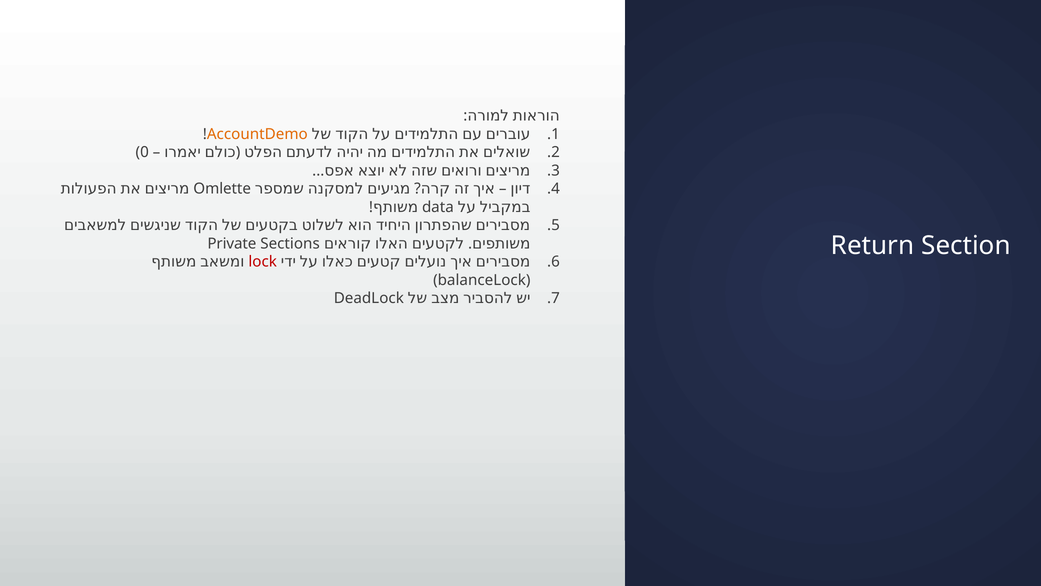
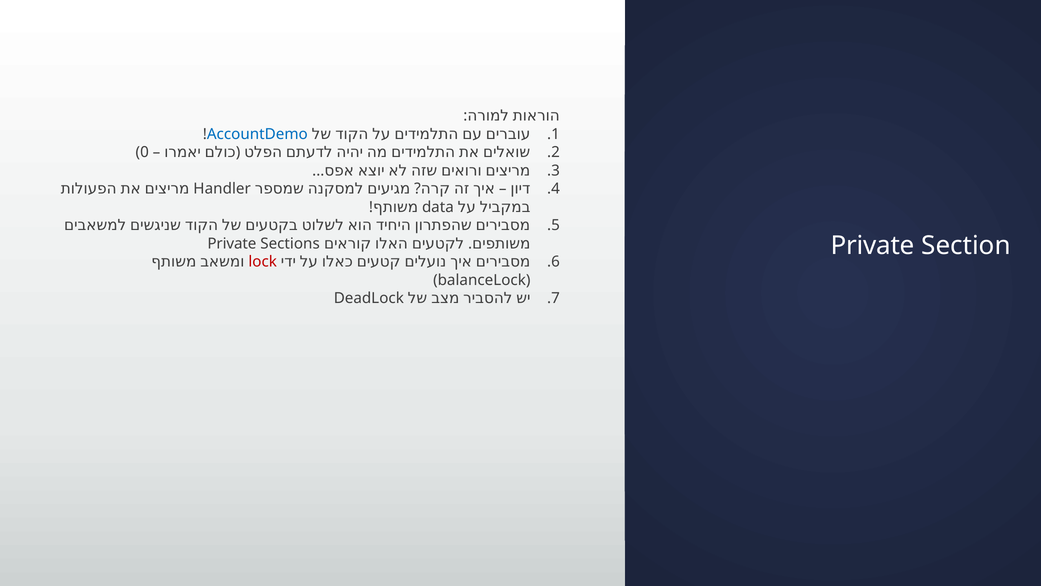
AccountDemo colour: orange -> blue (257, 134)
Omlette: Omlette -> Handler (222, 189)
Return: Return -> Private (873, 245)
